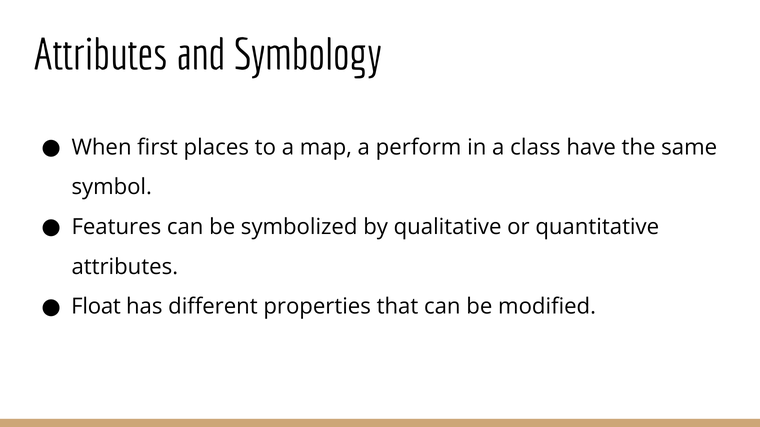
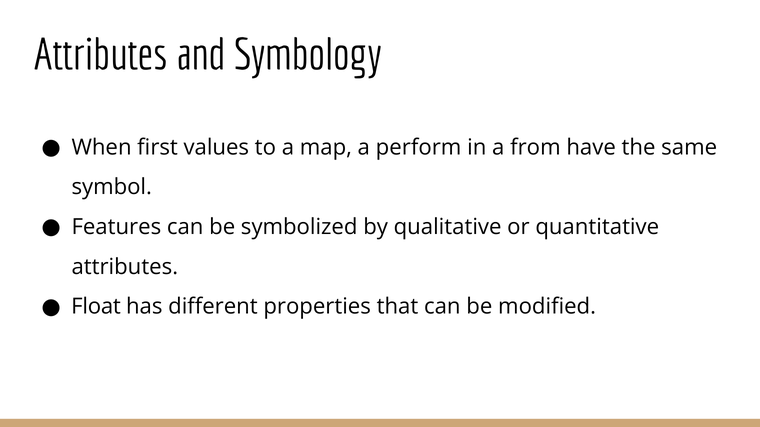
places: places -> values (216, 147)
class: class -> from (535, 147)
